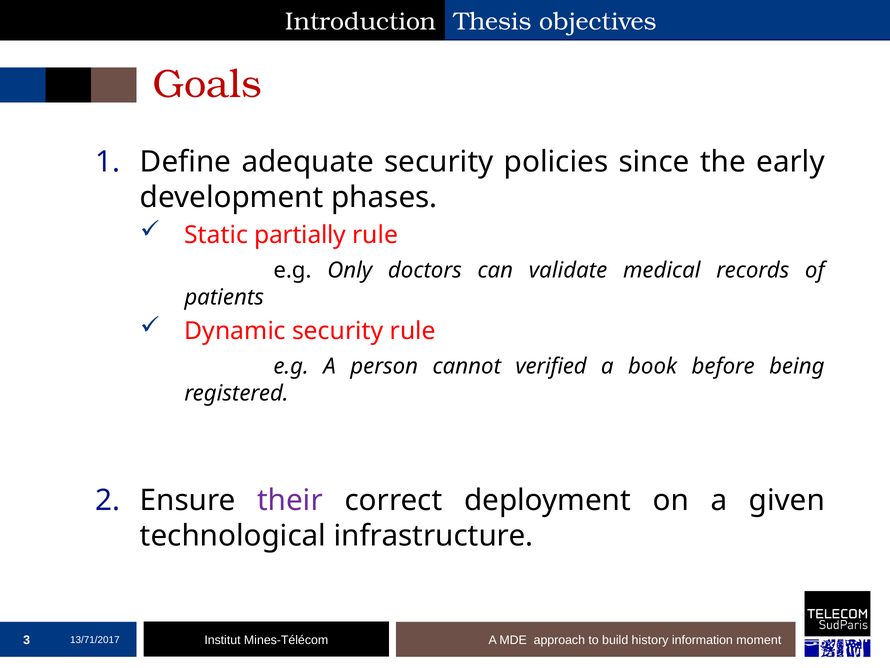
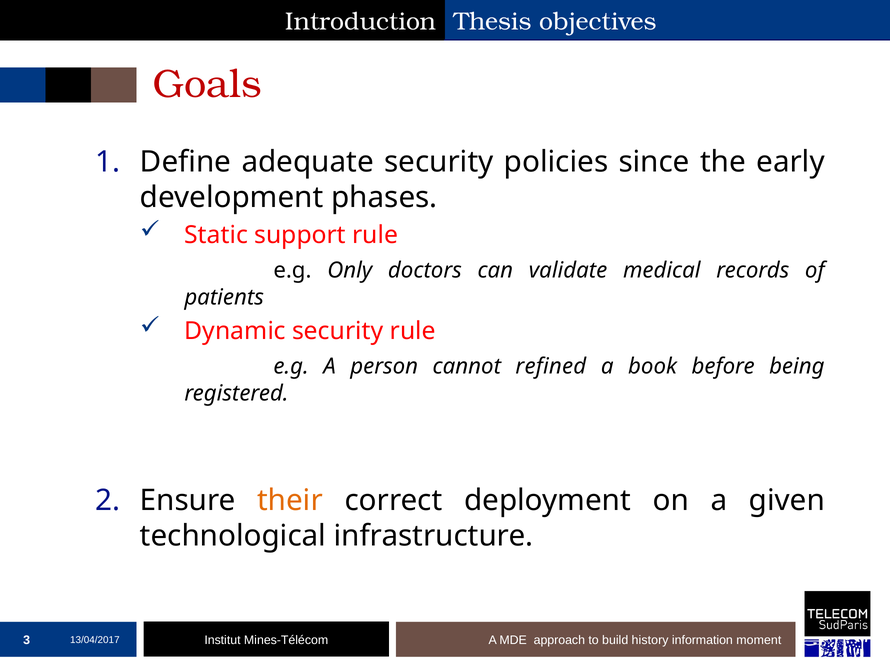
partially: partially -> support (300, 235)
verified: verified -> refined (551, 366)
their colour: purple -> orange (290, 500)
13/71/2017: 13/71/2017 -> 13/04/2017 (95, 639)
